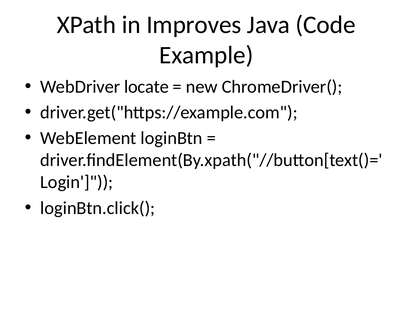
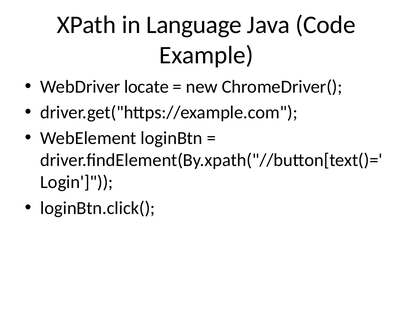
Improves: Improves -> Language (194, 25)
